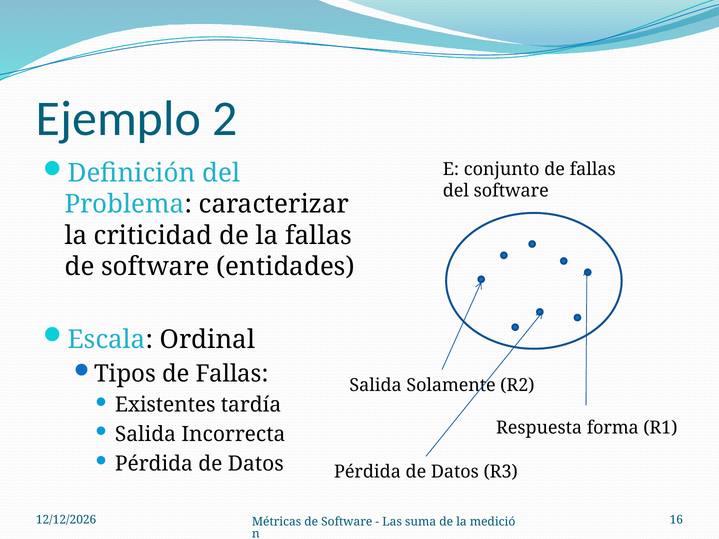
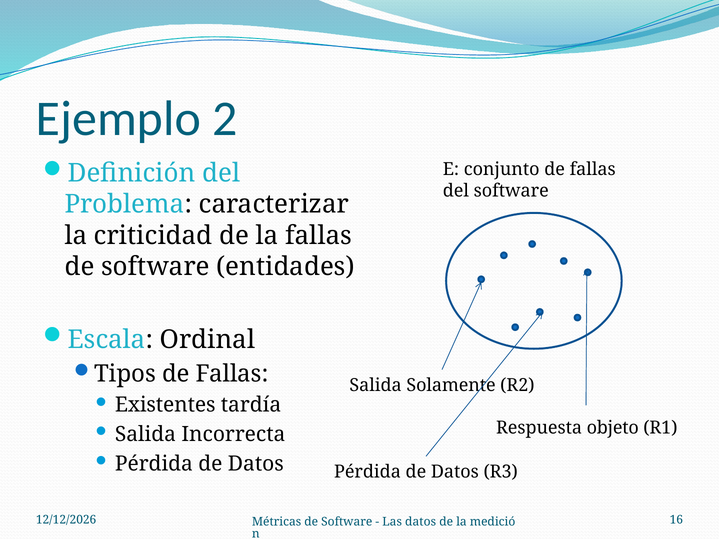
forma: forma -> objeto (613, 428)
Las suma: suma -> datos (421, 522)
